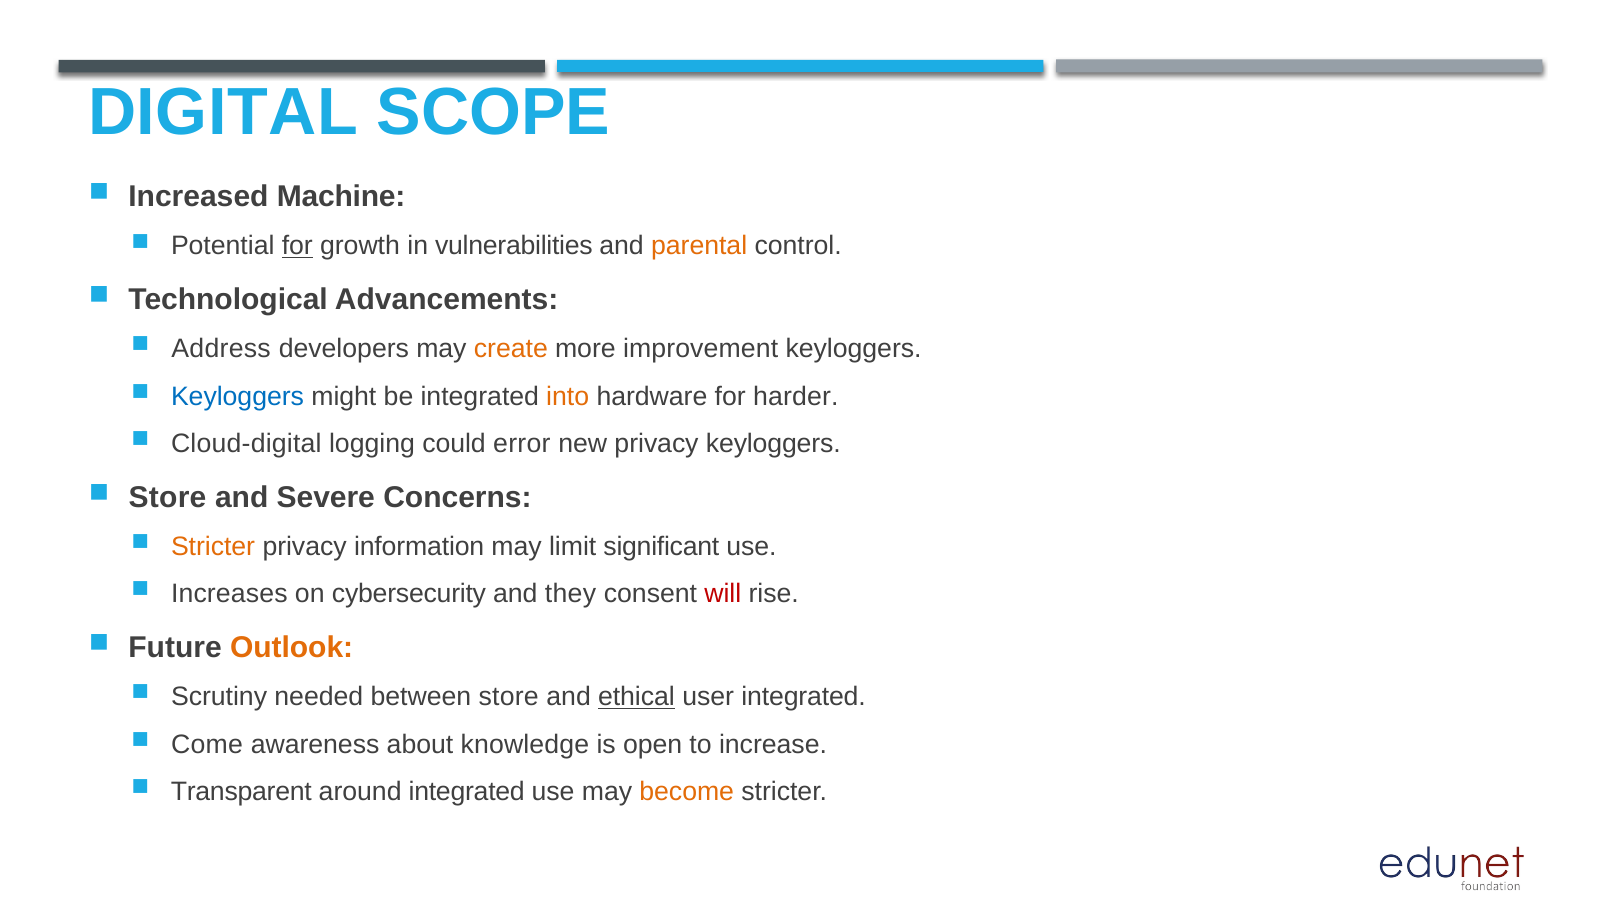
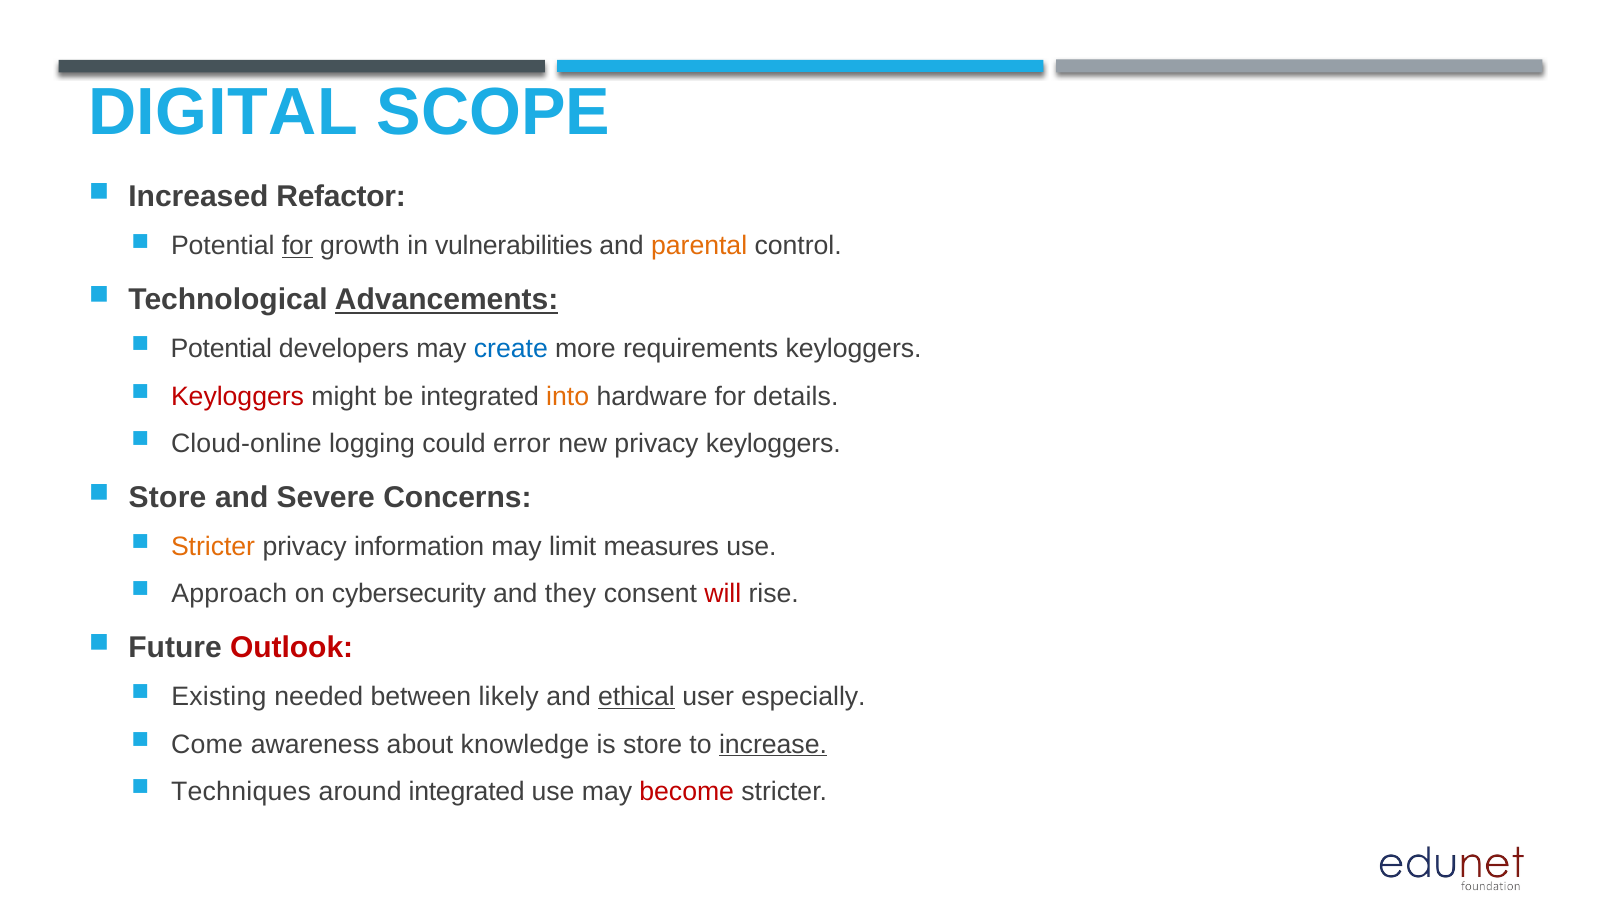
Machine: Machine -> Refactor (341, 197)
Advancements underline: none -> present (447, 300)
Address: Address -> Potential (221, 349)
create colour: orange -> blue (511, 349)
improvement: improvement -> requirements (701, 349)
Keyloggers colour: blue -> red (238, 397)
harder: harder -> details (796, 397)
Cloud-digital: Cloud-digital -> Cloud-online (246, 444)
significant: significant -> measures (661, 547)
Increases: Increases -> Approach (229, 594)
Outlook colour: orange -> red (292, 648)
Scrutiny: Scrutiny -> Existing (219, 697)
between store: store -> likely (509, 697)
user integrated: integrated -> especially (804, 697)
is open: open -> store (653, 745)
increase underline: none -> present (773, 745)
Transparent: Transparent -> Techniques (241, 792)
become colour: orange -> red (687, 792)
